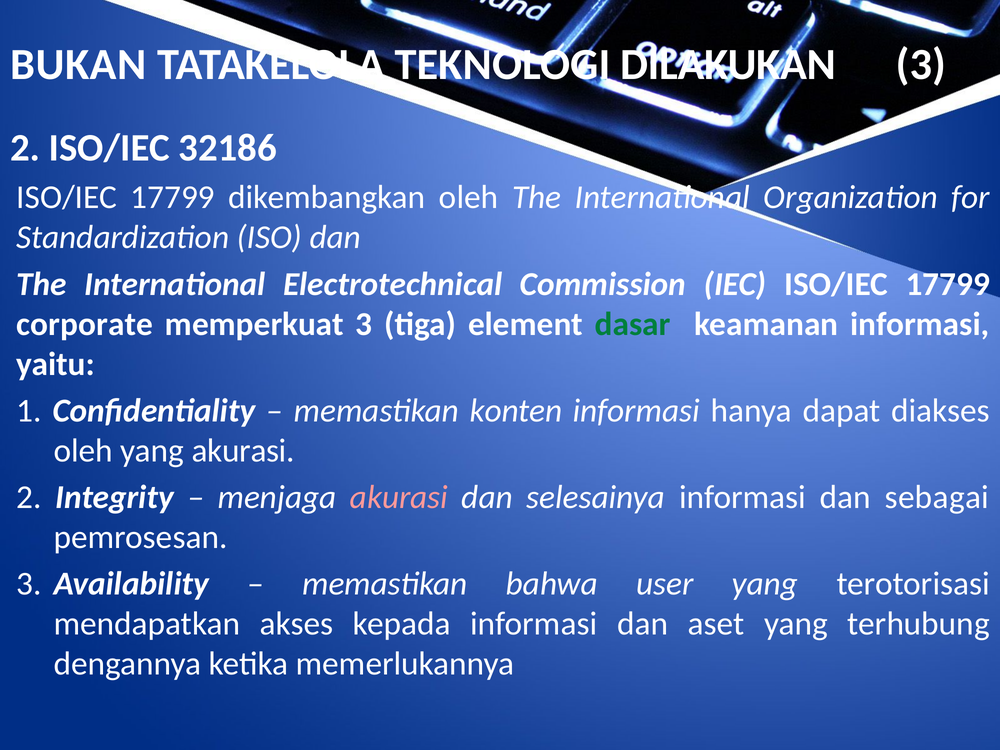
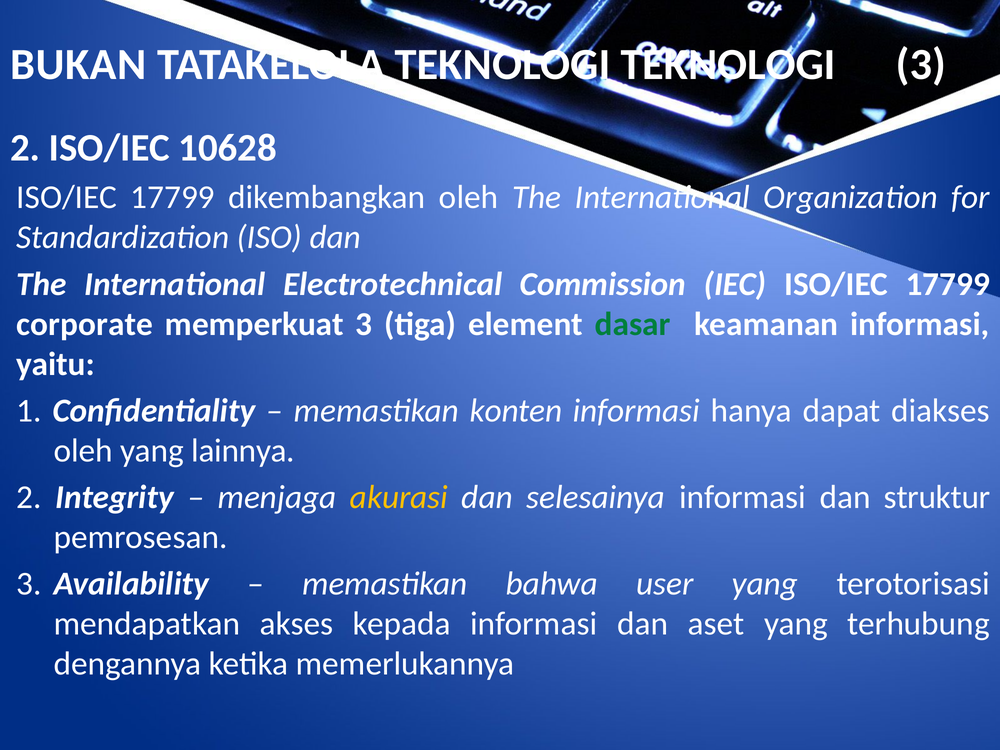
TEKNOLOGI DILAKUKAN: DILAKUKAN -> TEKNOLOGI (728, 65)
32186: 32186 -> 10628 (228, 148)
yang akurasi: akurasi -> lainnya (243, 451)
akurasi colour: pink -> yellow (399, 497)
sebagai: sebagai -> struktur (937, 497)
